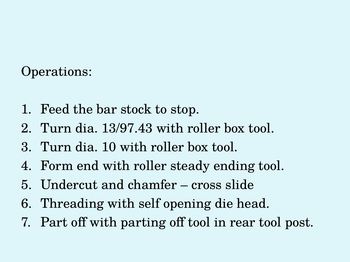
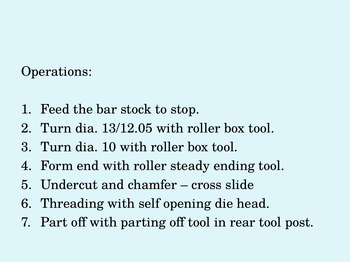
13/97.43: 13/97.43 -> 13/12.05 (127, 128)
